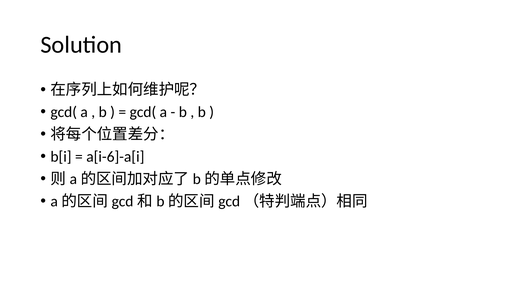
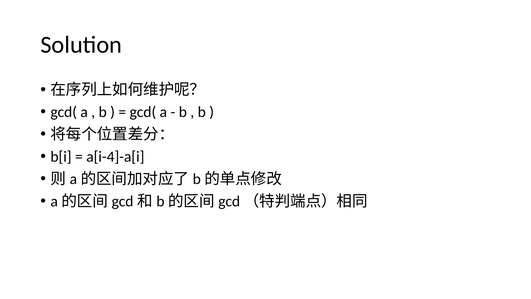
a[i-6]-a[i: a[i-6]-a[i -> a[i-4]-a[i (115, 157)
